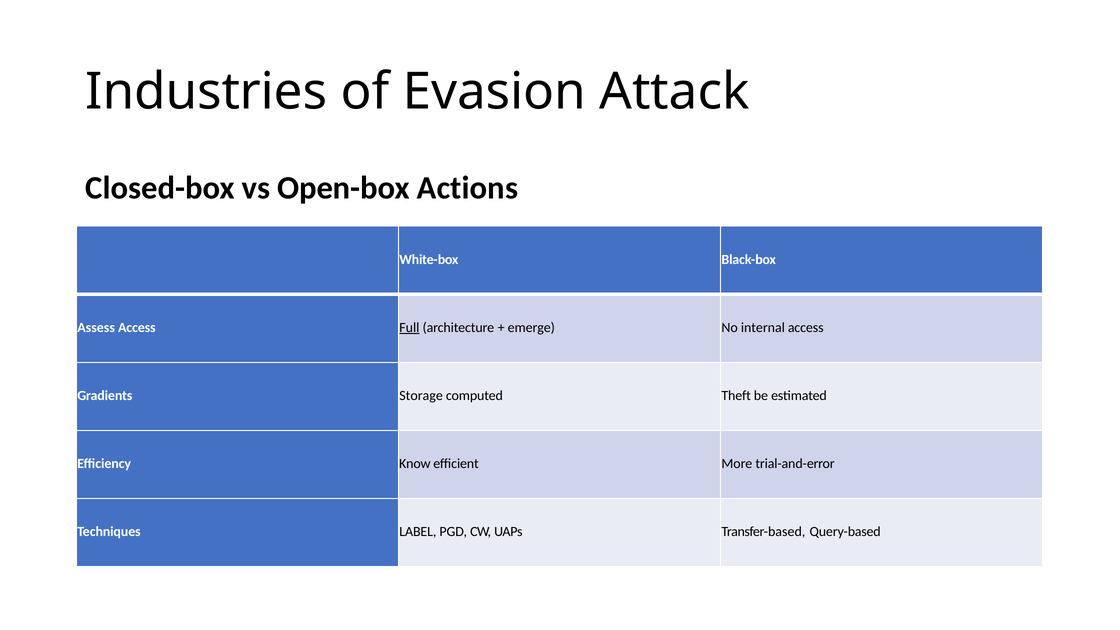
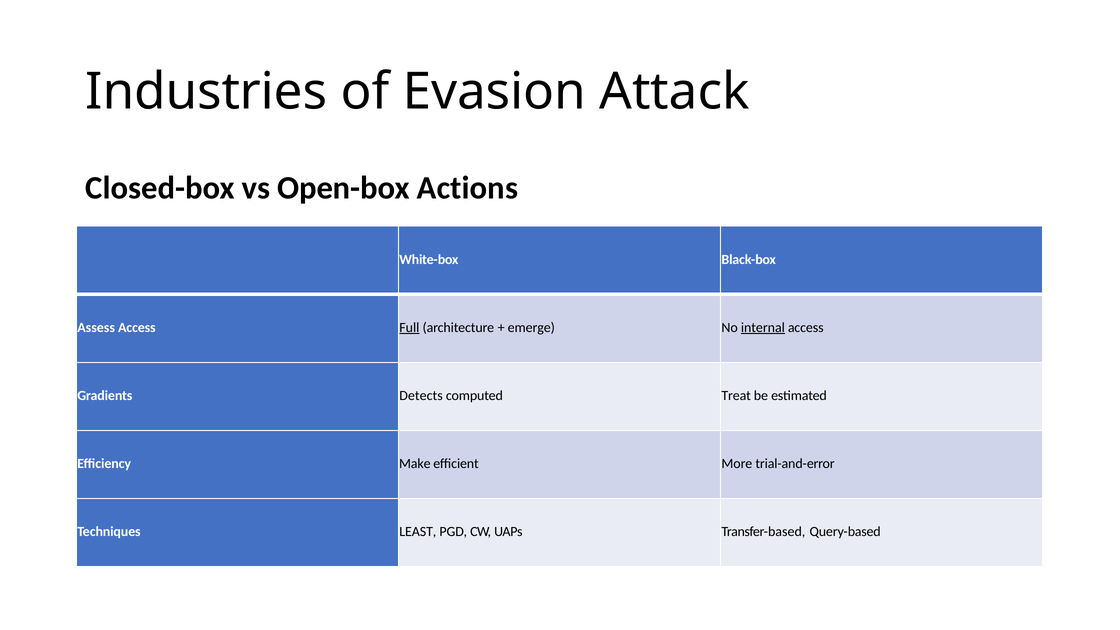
internal underline: none -> present (763, 327)
Storage: Storage -> Detects (421, 396)
Theft: Theft -> Treat (736, 396)
Know: Know -> Make (415, 464)
LABEL: LABEL -> LEAST (418, 532)
